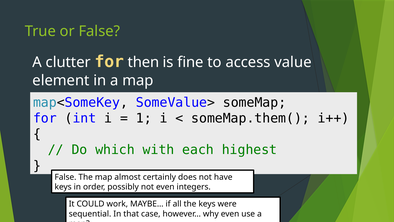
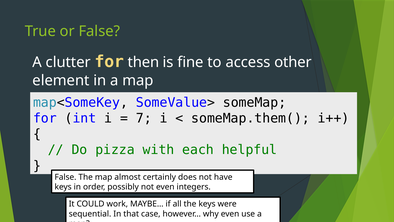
value: value -> other (293, 62)
1: 1 -> 7 (144, 118)
which: which -> pizza (115, 150)
highest: highest -> helpful (249, 150)
